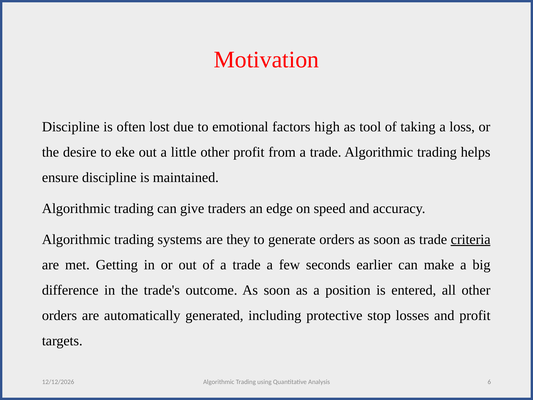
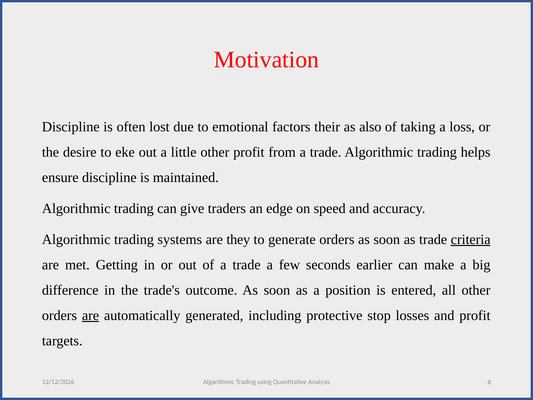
high: high -> their (327, 127)
tool: tool -> also (370, 127)
are underline: none -> present (91, 315)
